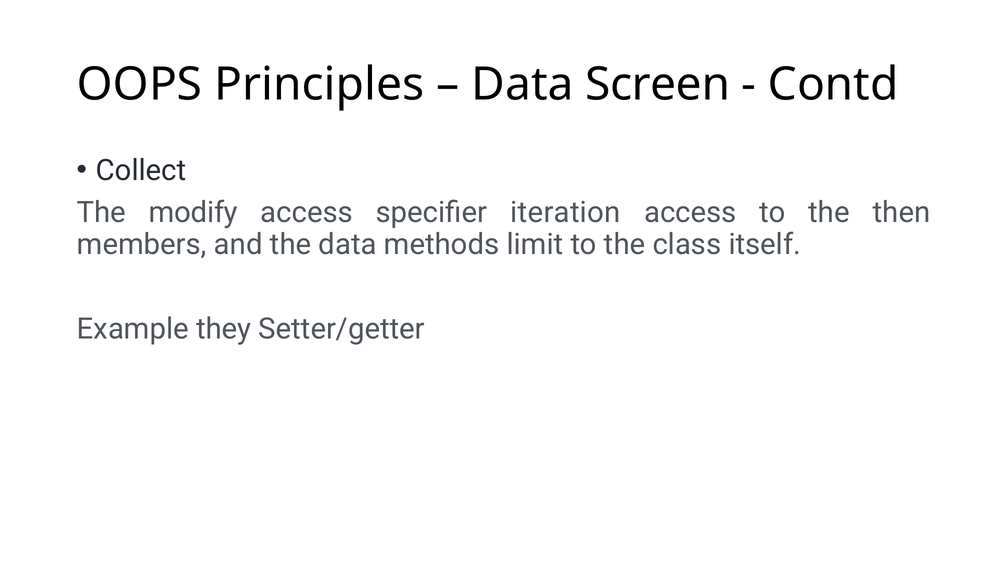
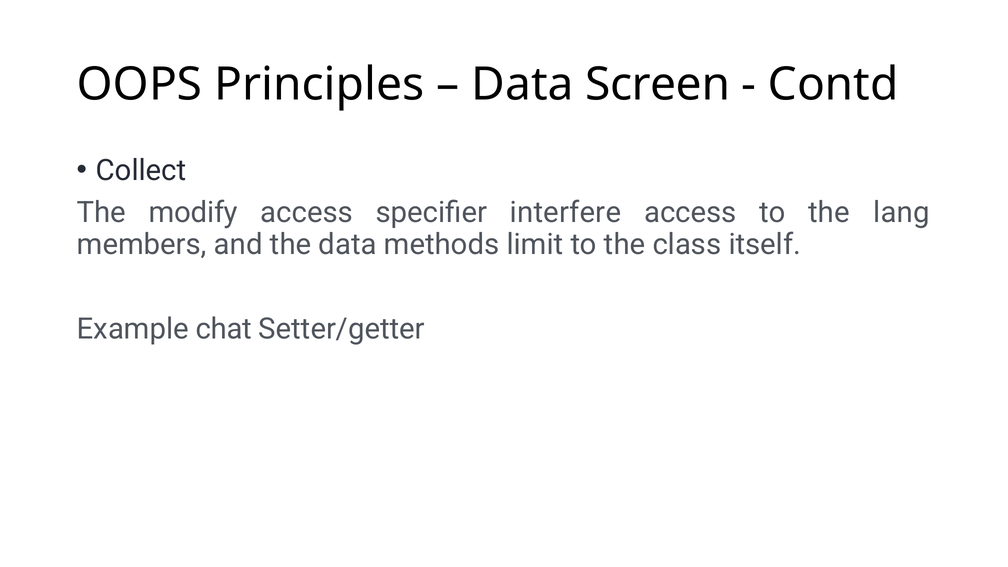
iteration: iteration -> interfere (566, 213)
then: then -> lang (901, 213)
they: they -> chat (224, 329)
